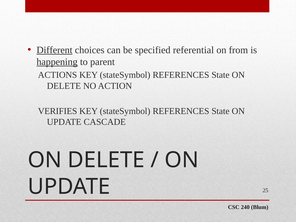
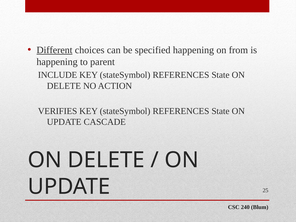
specified referential: referential -> happening (193, 50)
happening underline: present -> none (57, 62)
ACTIONS: ACTIONS -> INCLUDE (58, 75)
